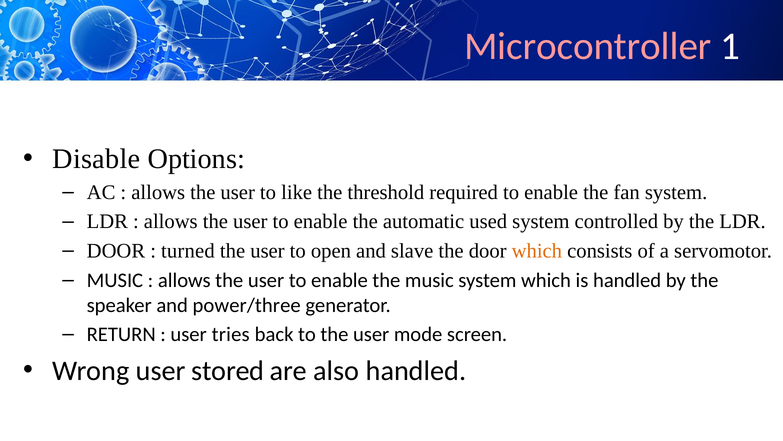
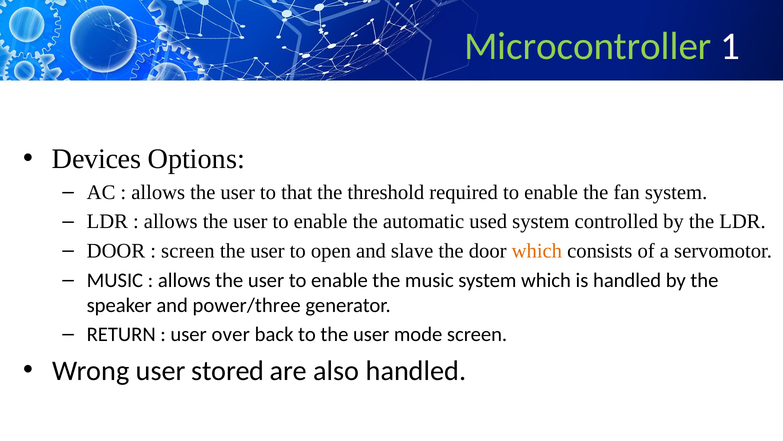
Microcontroller colour: pink -> light green (588, 46)
Disable: Disable -> Devices (97, 159)
like: like -> that (297, 192)
turned: turned -> screen (188, 251)
tries: tries -> over (231, 334)
